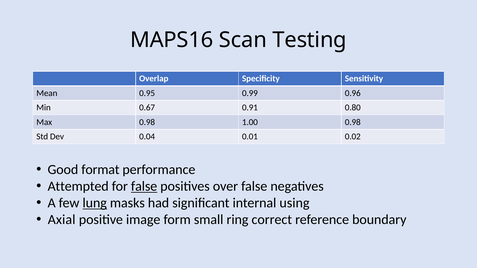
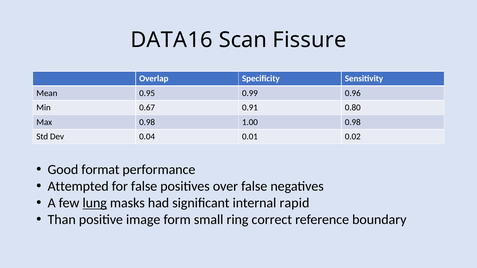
MAPS16: MAPS16 -> DATA16 (171, 40)
Testing: Testing -> Fissure (310, 40)
false underline: present -> none (144, 186)
using: using -> rapid (294, 203)
Axial: Axial -> Than (62, 220)
